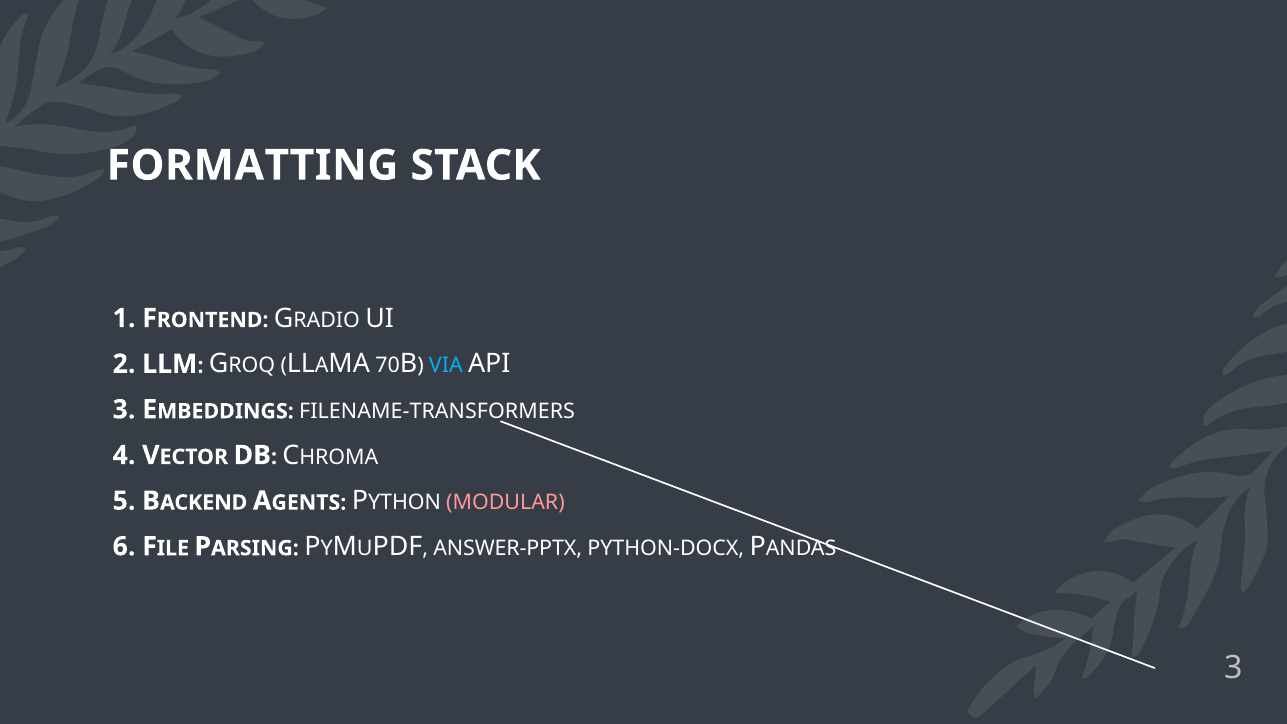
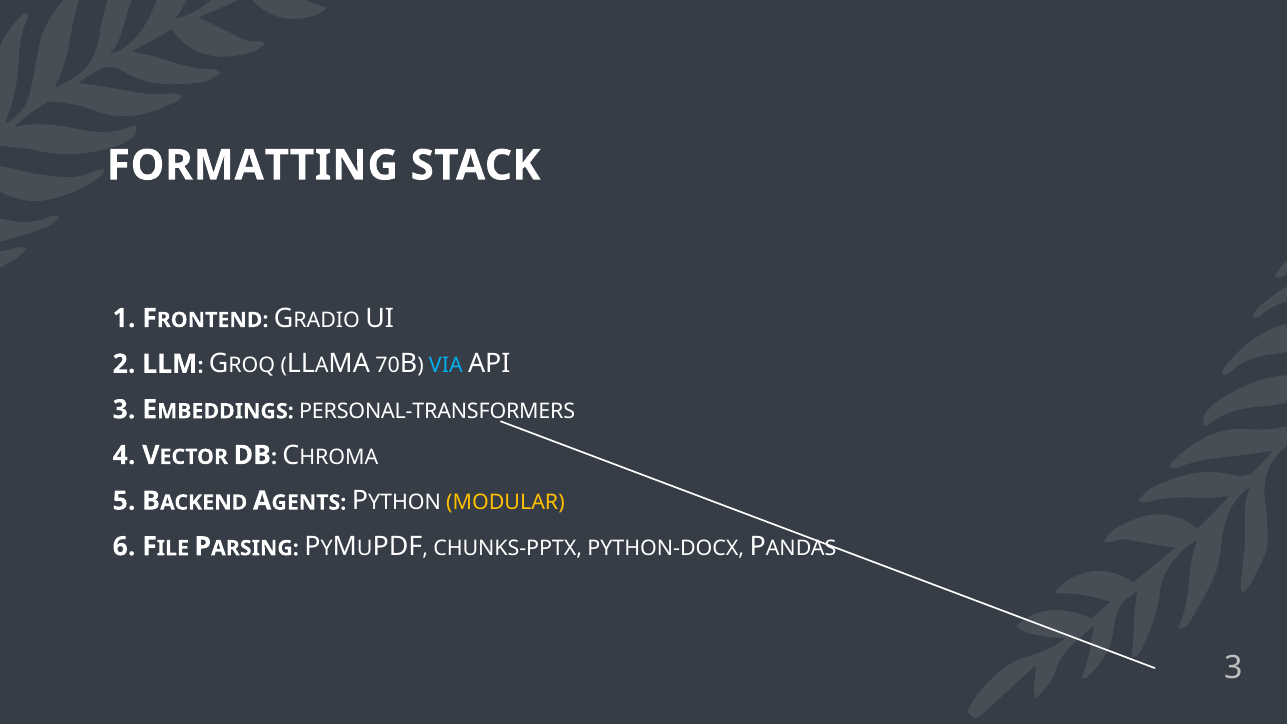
FILENAME-TRANSFORMERS: FILENAME-TRANSFORMERS -> PERSONAL-TRANSFORMERS (437, 411)
MODULAR colour: pink -> yellow (505, 503)
ANSWER-PPTX: ANSWER-PPTX -> CHUNKS-PPTX (508, 548)
